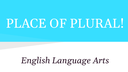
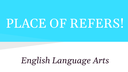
PLURAL: PLURAL -> REFERS (97, 24)
